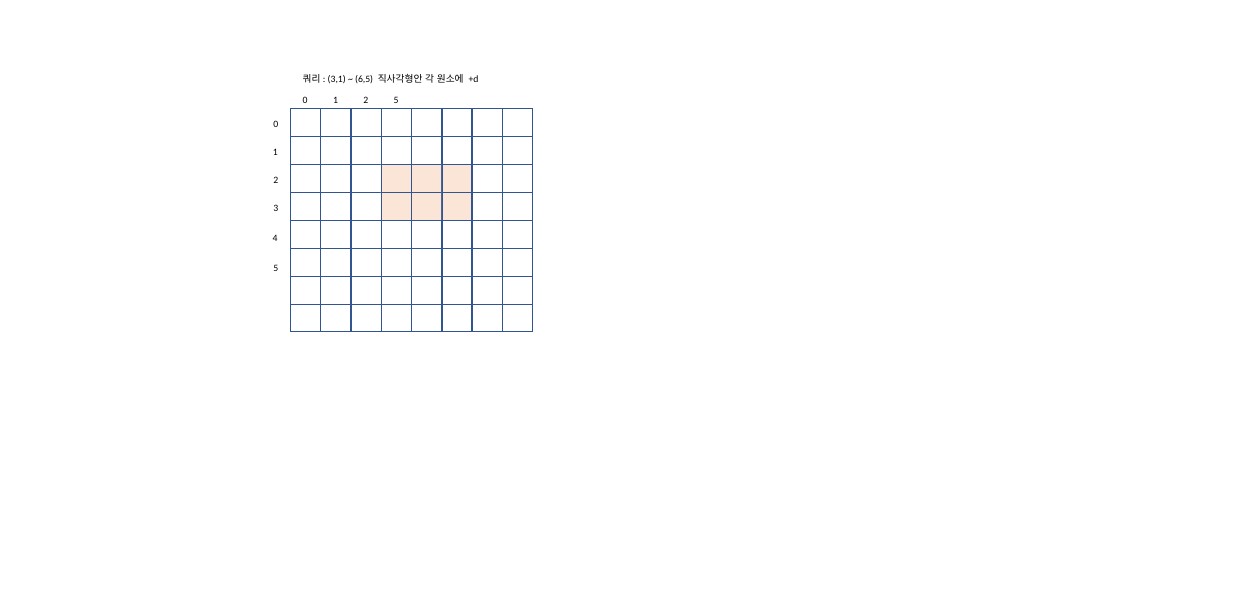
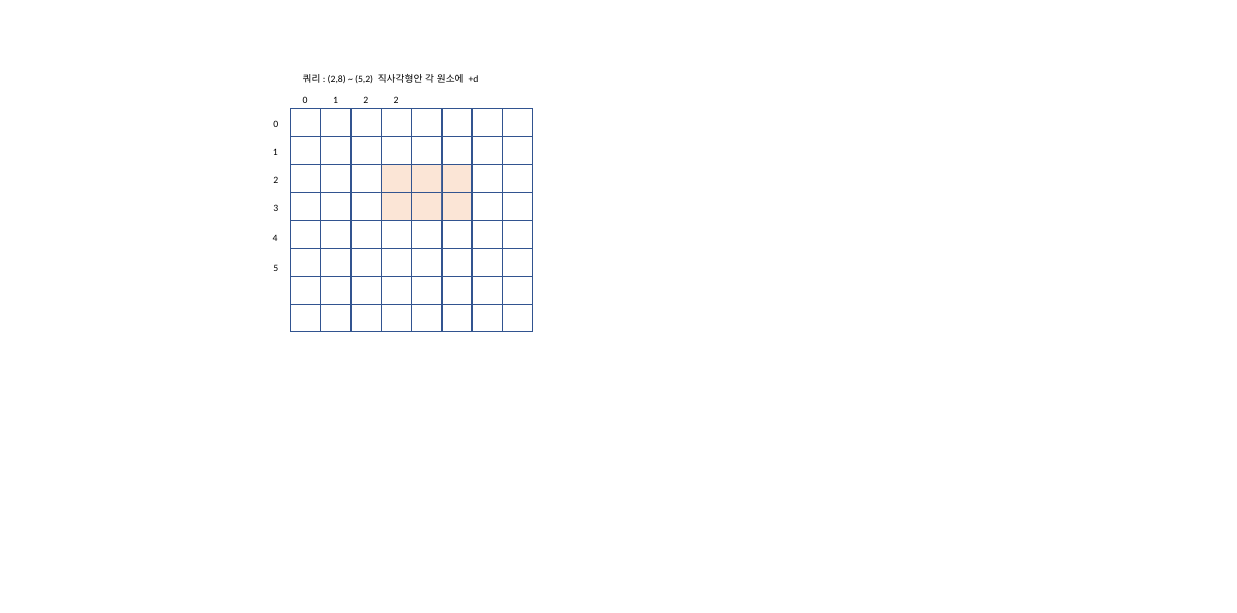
3,1: 3,1 -> 2,8 (337, 79)
6,5: 6,5 -> 5,2 (364, 79)
5: 5 -> 2 (396, 100)
